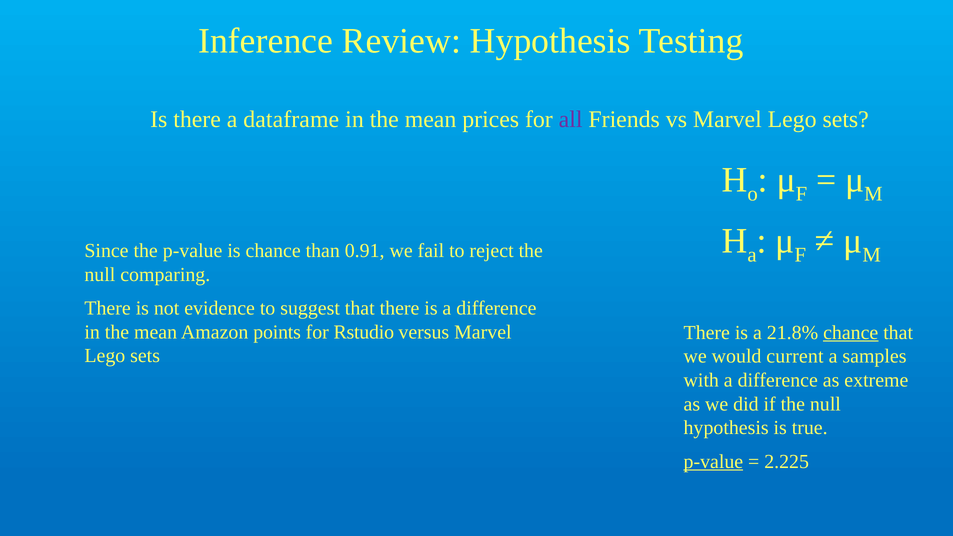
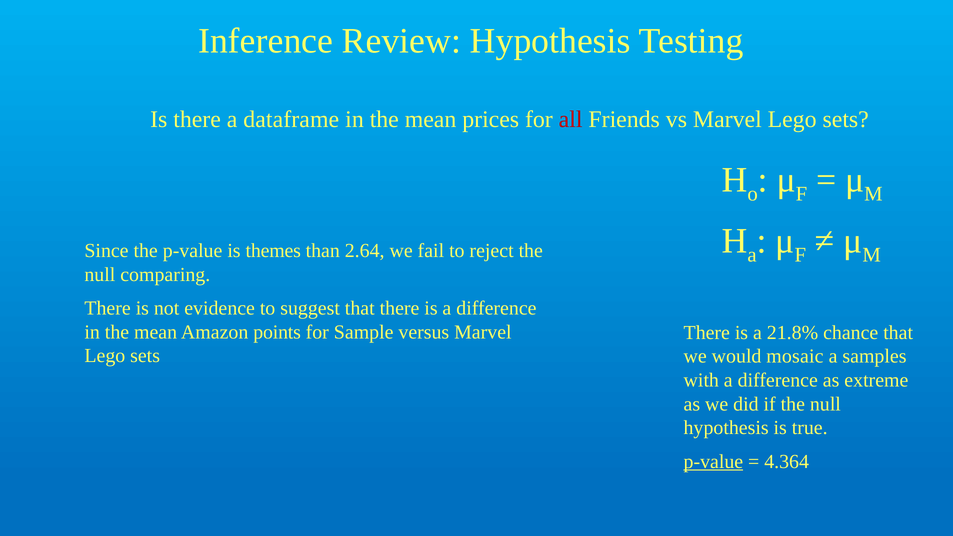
all colour: purple -> red (571, 119)
is chance: chance -> themes (273, 251)
0.91: 0.91 -> 2.64 (365, 251)
Rstudio: Rstudio -> Sample (364, 332)
chance underline: present -> none (851, 332)
current: current -> mosaic (795, 356)
2.225: 2.225 -> 4.364 (787, 462)
